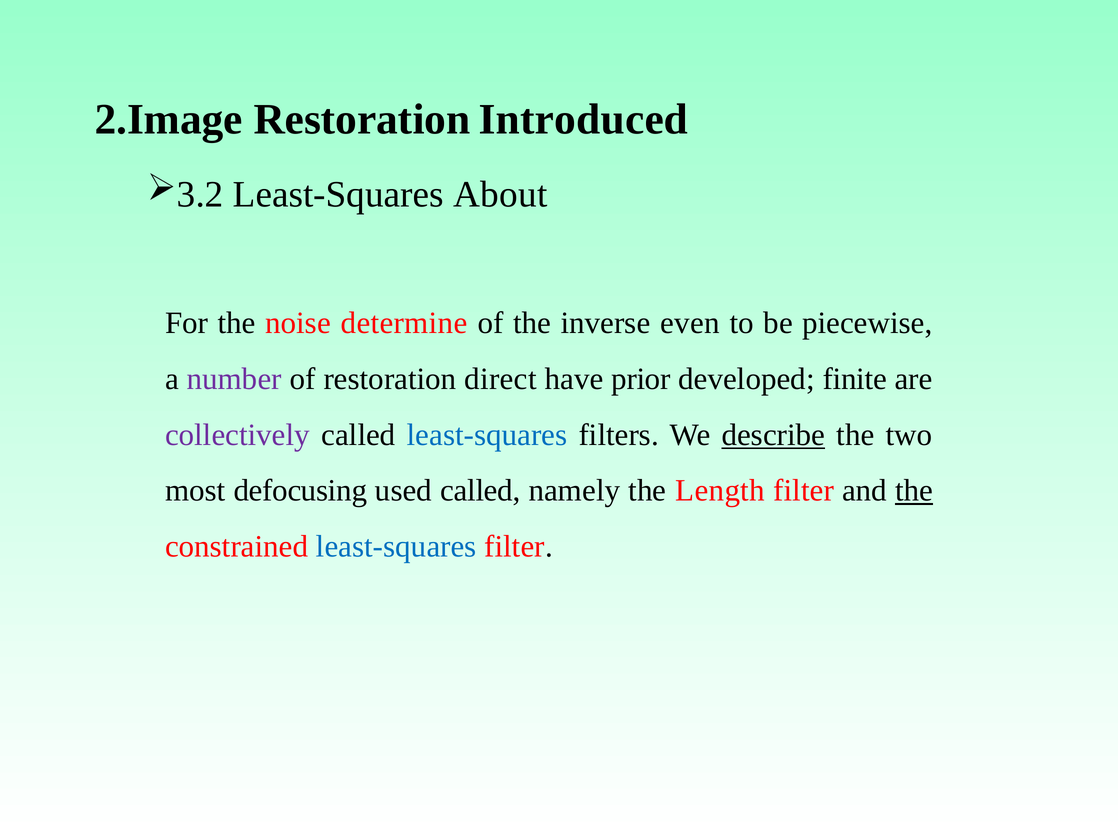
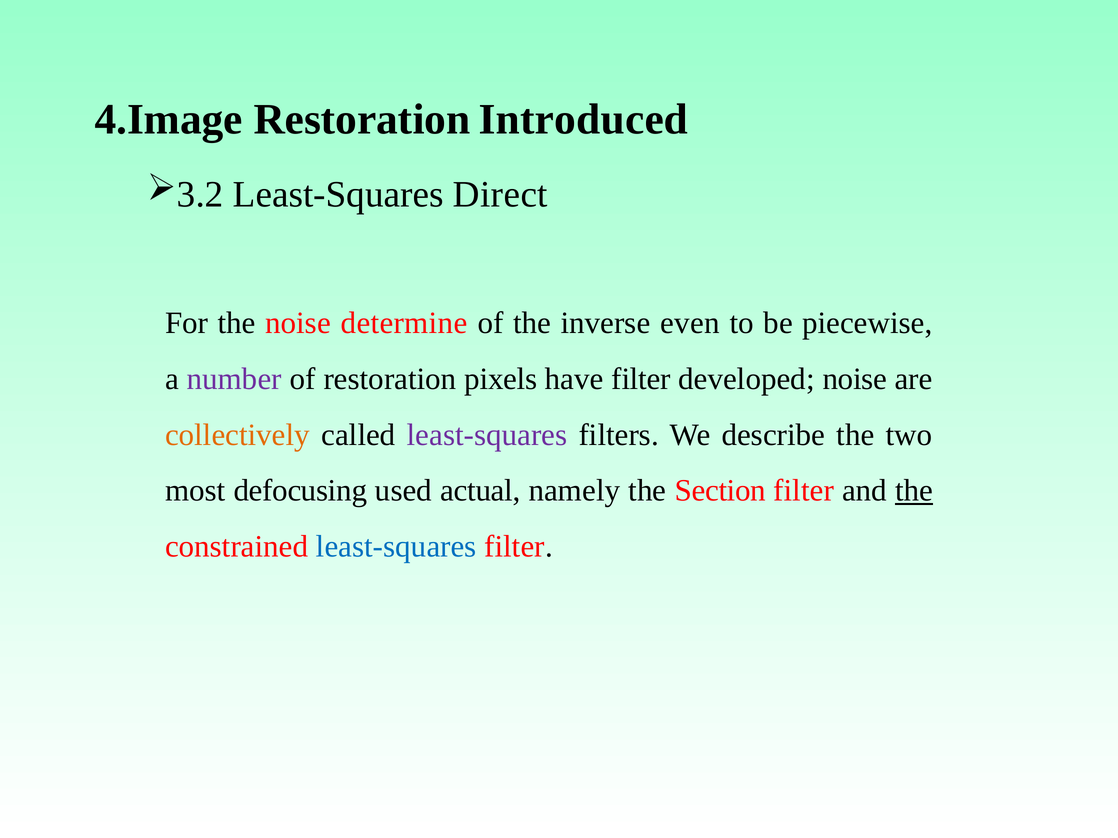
2.Image: 2.Image -> 4.Image (169, 119)
About: About -> Direct (500, 194)
direct: direct -> pixels (501, 379)
have prior: prior -> filter (641, 379)
developed finite: finite -> noise (855, 379)
collectively colour: purple -> orange (237, 435)
least-squares colour: blue -> purple (487, 435)
describe underline: present -> none (773, 435)
used called: called -> actual (480, 491)
Length: Length -> Section (720, 491)
